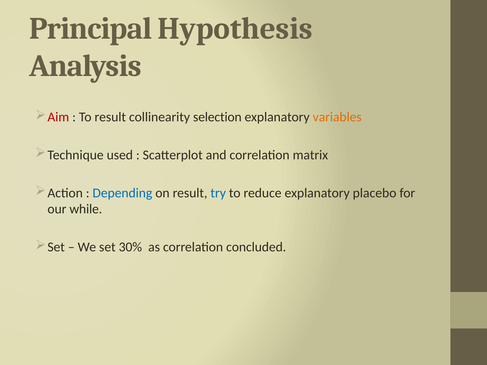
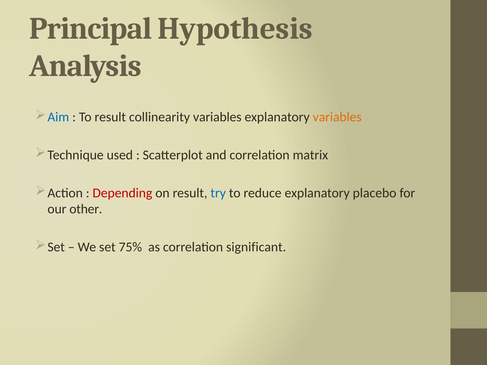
Aim colour: red -> blue (58, 117)
collinearity selection: selection -> variables (217, 117)
Depending colour: blue -> red (122, 193)
while: while -> other (86, 209)
30%: 30% -> 75% (130, 247)
concluded: concluded -> significant (256, 247)
